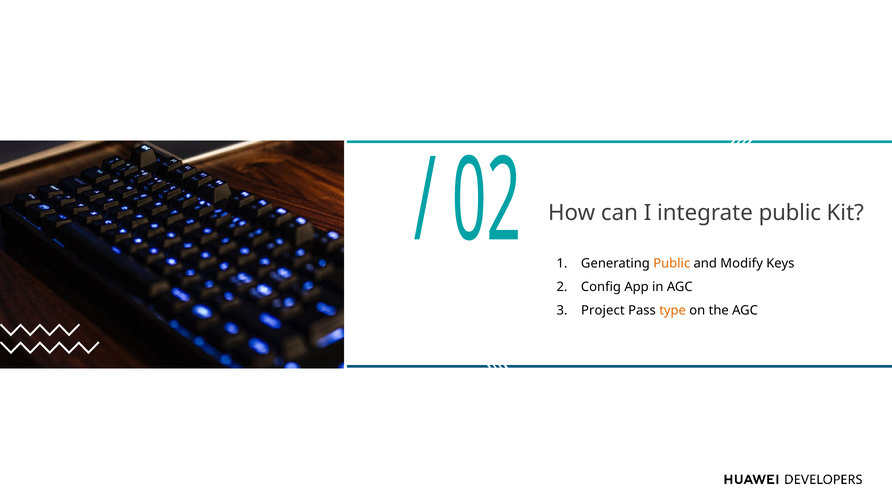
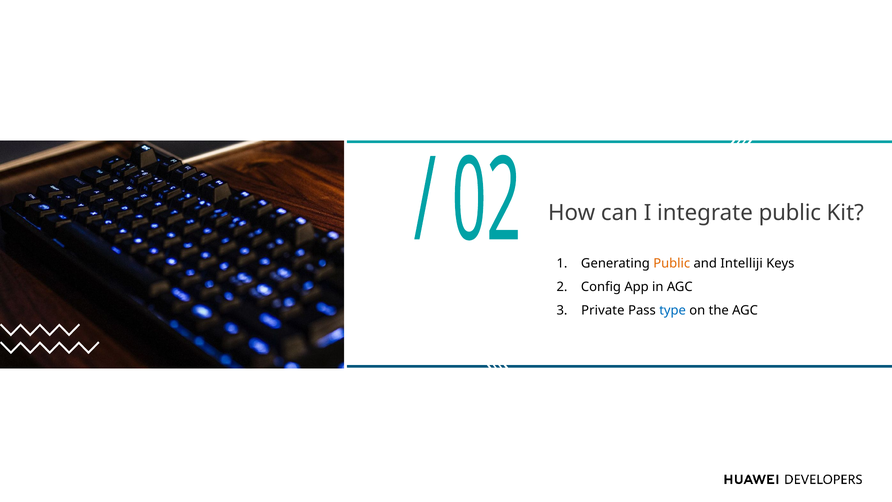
Modify: Modify -> Intelliji (742, 264)
Project: Project -> Private (603, 310)
type colour: orange -> blue (673, 310)
